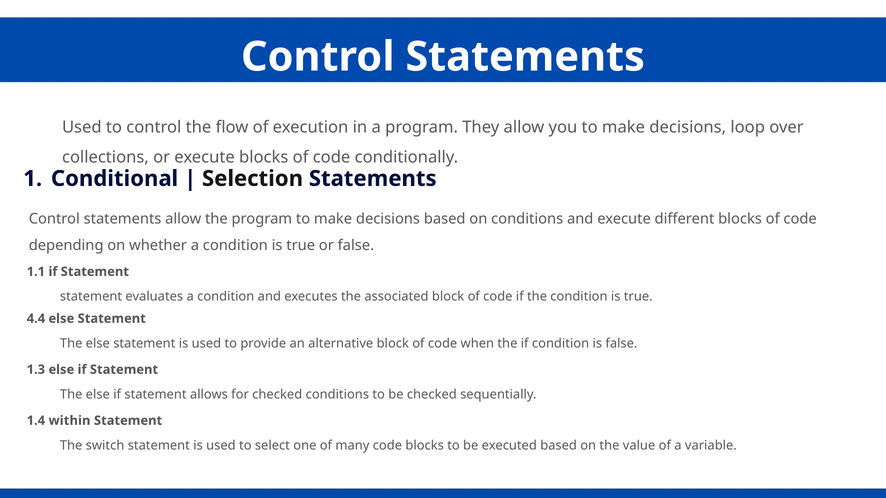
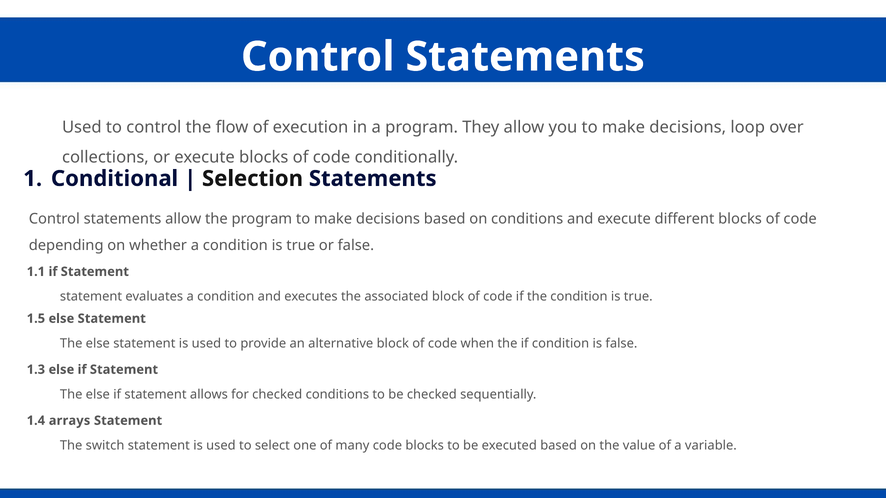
4.4: 4.4 -> 1.5 (36, 319)
within: within -> arrays (69, 421)
